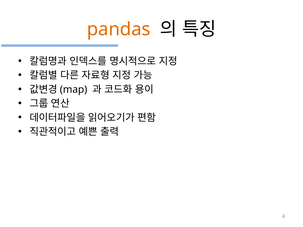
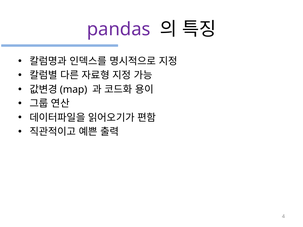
pandas colour: orange -> purple (119, 29)
